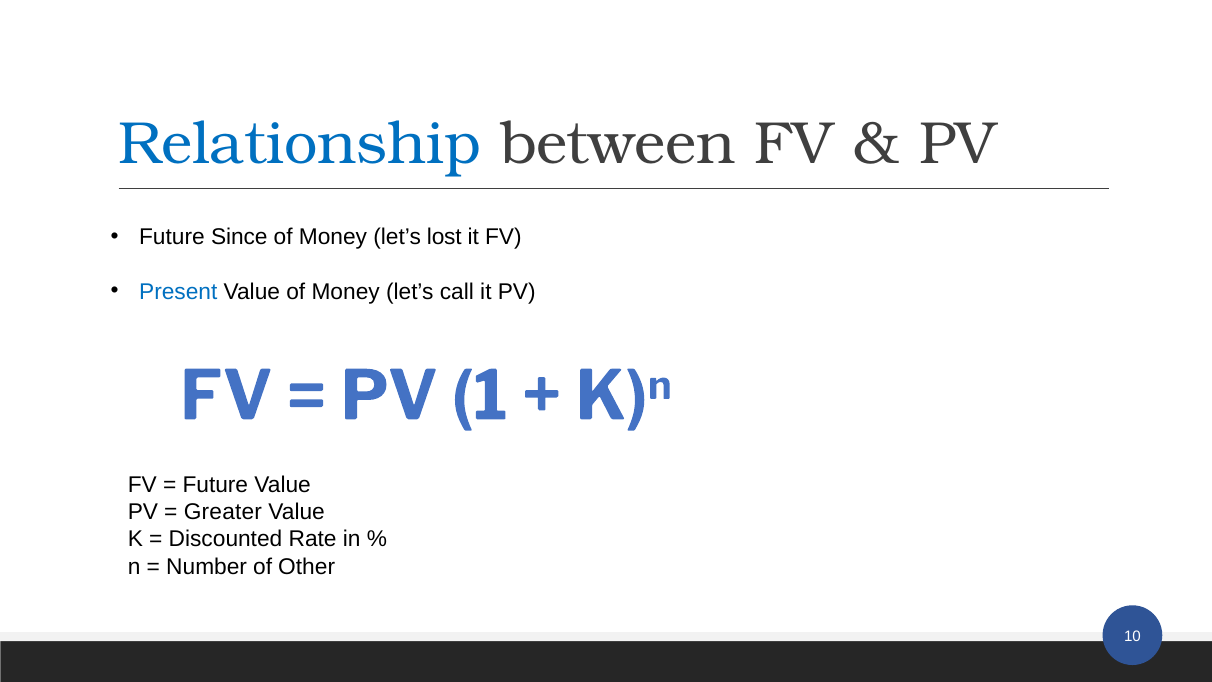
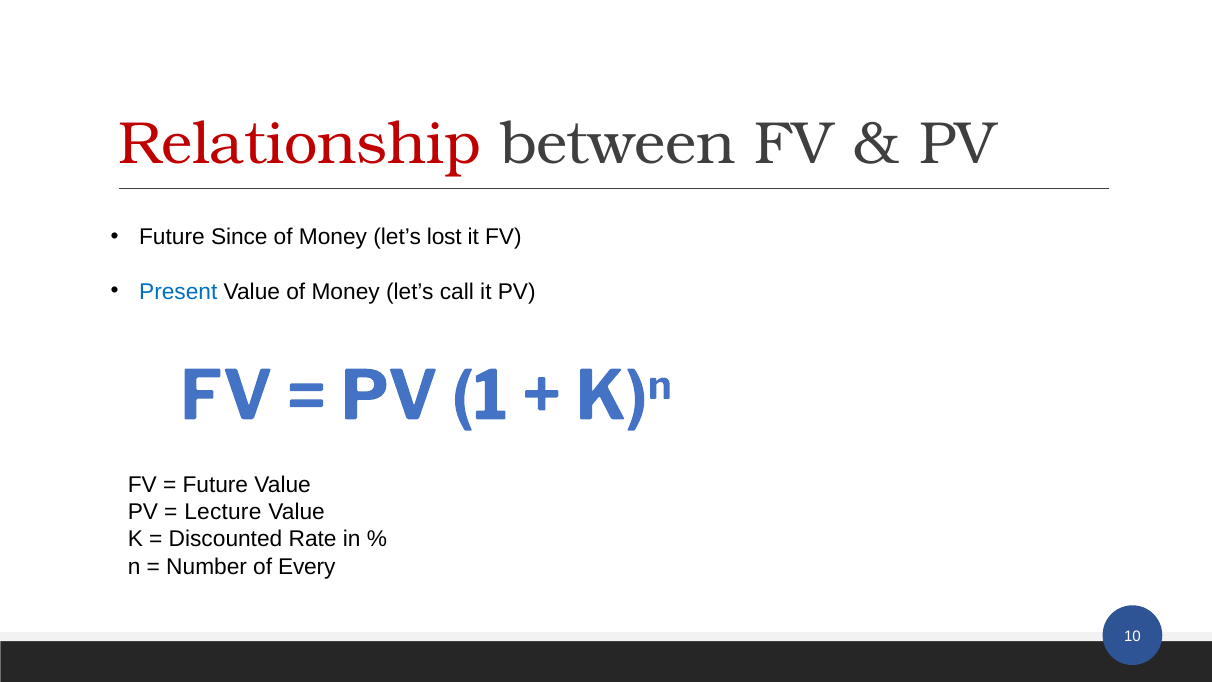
Relationship colour: blue -> red (300, 144)
Greater: Greater -> Lecture (223, 512)
Other: Other -> Every (307, 567)
